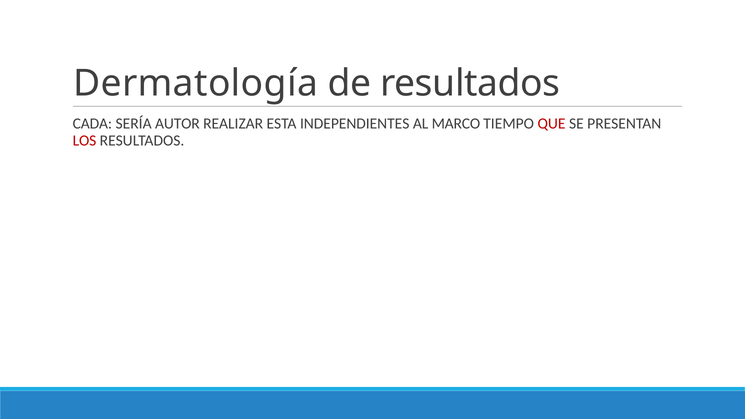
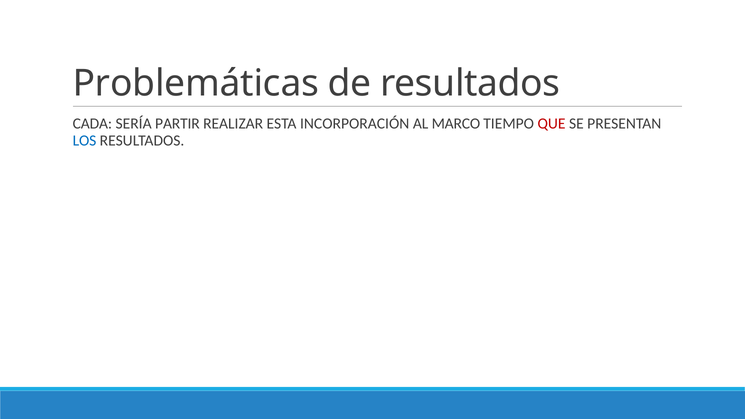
Dermatología: Dermatología -> Problemáticas (196, 83)
AUTOR: AUTOR -> PARTIR (177, 124)
INDEPENDIENTES: INDEPENDIENTES -> INCORPORACIÓN (355, 124)
LOS colour: red -> blue (84, 141)
